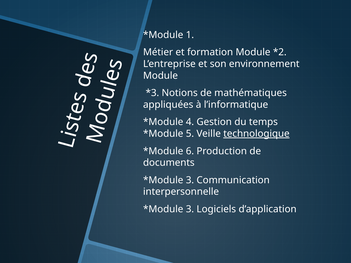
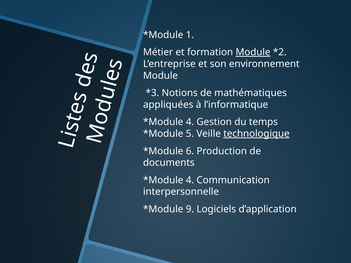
Module underline: none -> present (253, 52)
3: 3 -> 4 (190, 180)
3: 3 -> 9 (190, 209)
